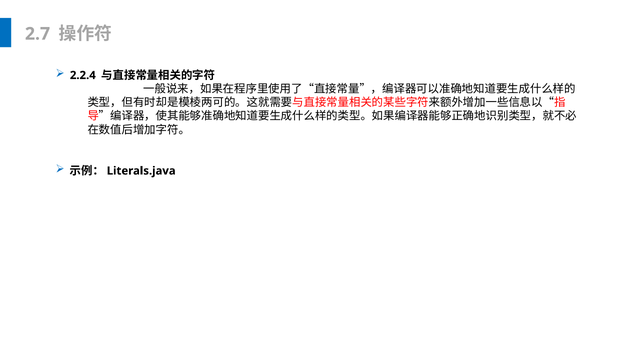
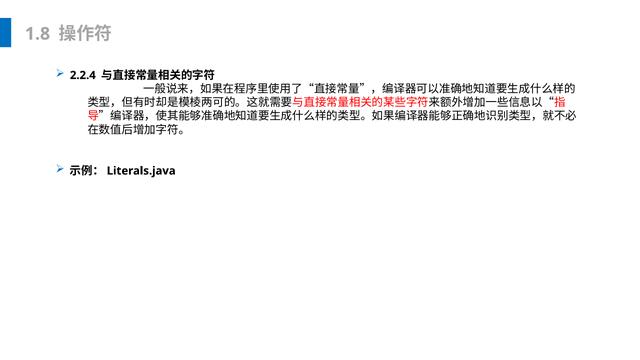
2.7: 2.7 -> 1.8 (38, 34)
